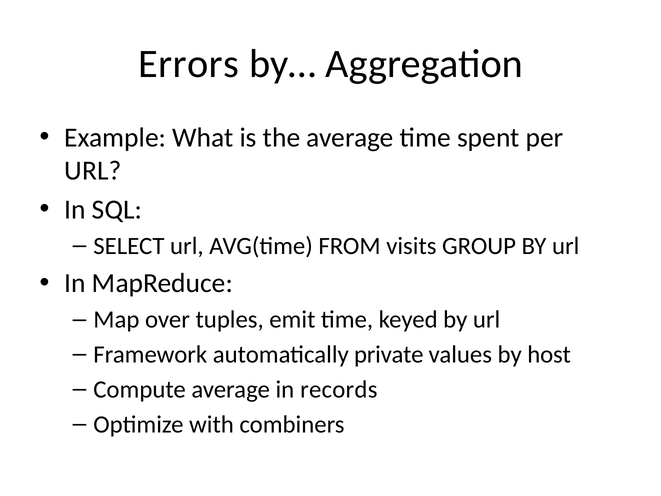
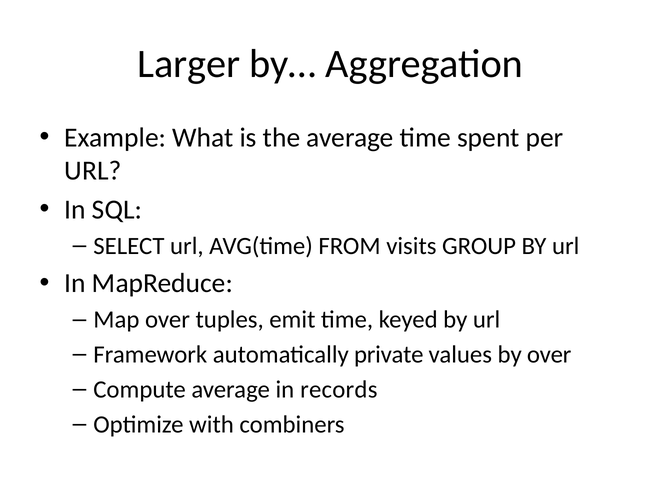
Errors: Errors -> Larger (189, 64)
by host: host -> over (549, 355)
